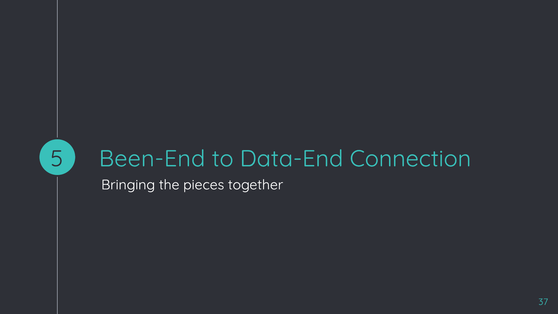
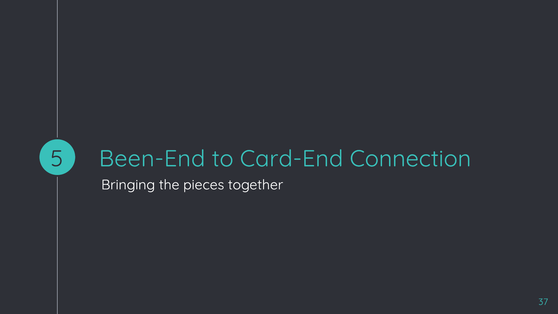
Data-End: Data-End -> Card-End (291, 159)
